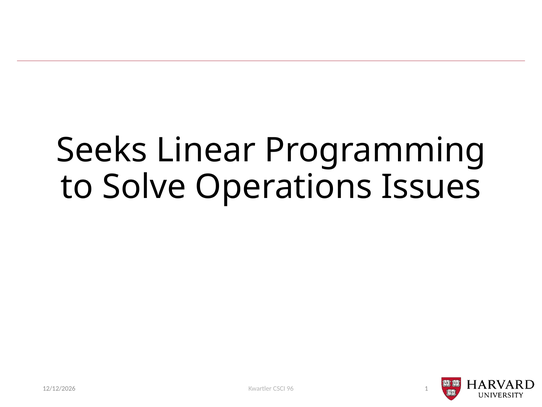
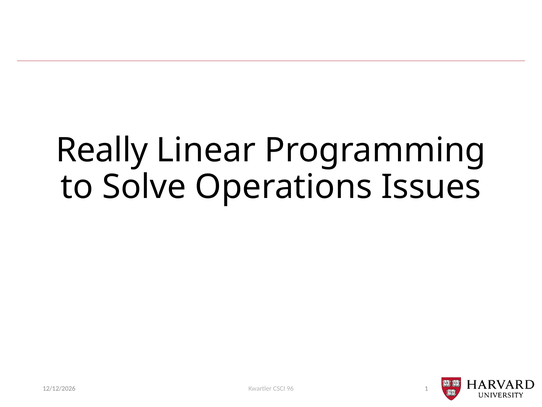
Seeks: Seeks -> Really (102, 150)
